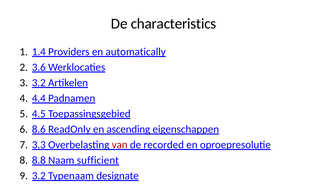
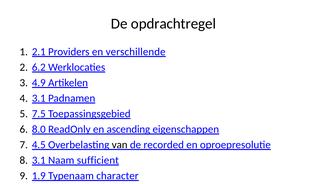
characteristics: characteristics -> opdrachtregel (173, 24)
1.4: 1.4 -> 2.1 (39, 52)
automatically: automatically -> verschillende (136, 52)
3.6: 3.6 -> 6.2 (39, 67)
3.2: 3.2 -> 4.9 (39, 83)
4.4: 4.4 -> 3.1 (39, 98)
4.5: 4.5 -> 7.5 (39, 114)
8.6: 8.6 -> 8.0 (39, 129)
3.3: 3.3 -> 4.5 (39, 145)
van colour: red -> black (120, 145)
8.8: 8.8 -> 3.1 (39, 160)
3.2: 3.2 -> 1.9 (39, 176)
designate: designate -> character (117, 176)
